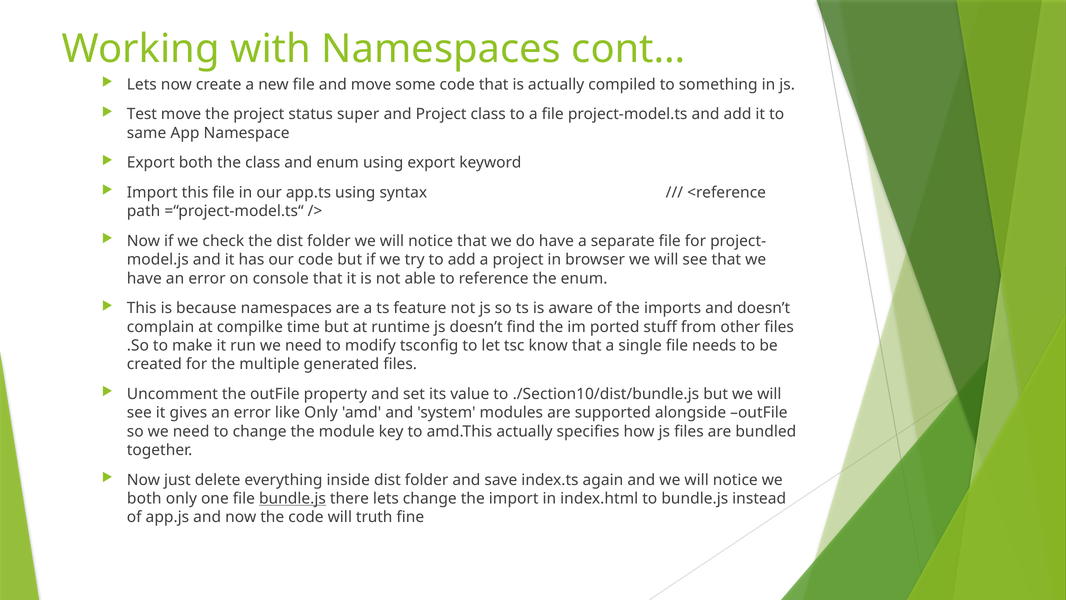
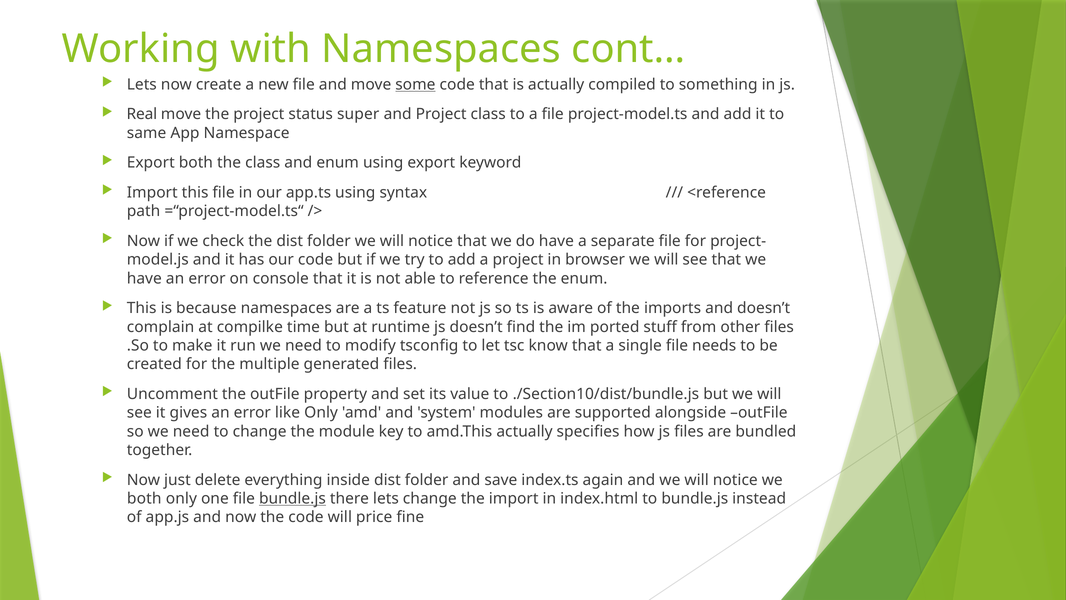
some underline: none -> present (415, 84)
Test: Test -> Real (142, 114)
truth: truth -> price (374, 517)
